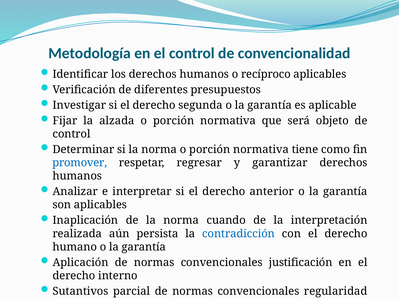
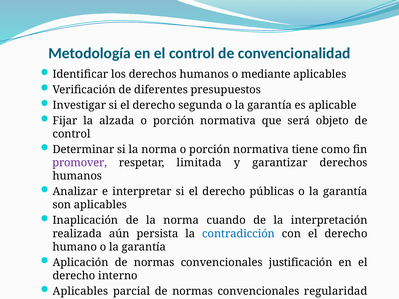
recíproco: recíproco -> mediante (266, 74)
promover colour: blue -> purple (80, 163)
regresar: regresar -> limitada (199, 163)
anterior: anterior -> públicas (272, 192)
Sutantivos: Sutantivos -> Aplicables (80, 291)
